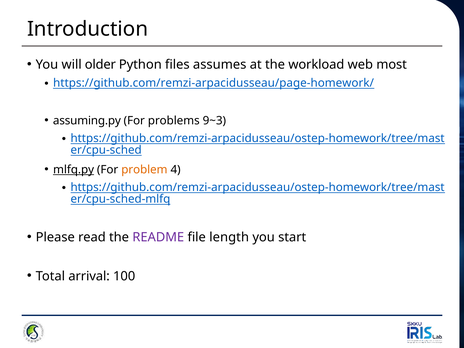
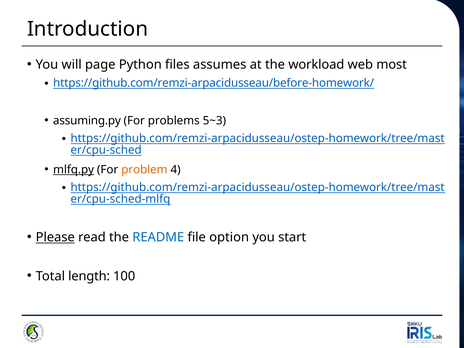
older: older -> page (100, 65)
https://github.com/remzi-arpacidusseau/page-homework/: https://github.com/remzi-arpacidusseau/page-homework/ -> https://github.com/remzi-arpacidusseau/before-homework/ (214, 83)
9~3: 9~3 -> 5~3 (214, 121)
Please underline: none -> present (55, 237)
README colour: purple -> blue (158, 237)
length: length -> option (229, 237)
arrival: arrival -> length (89, 276)
